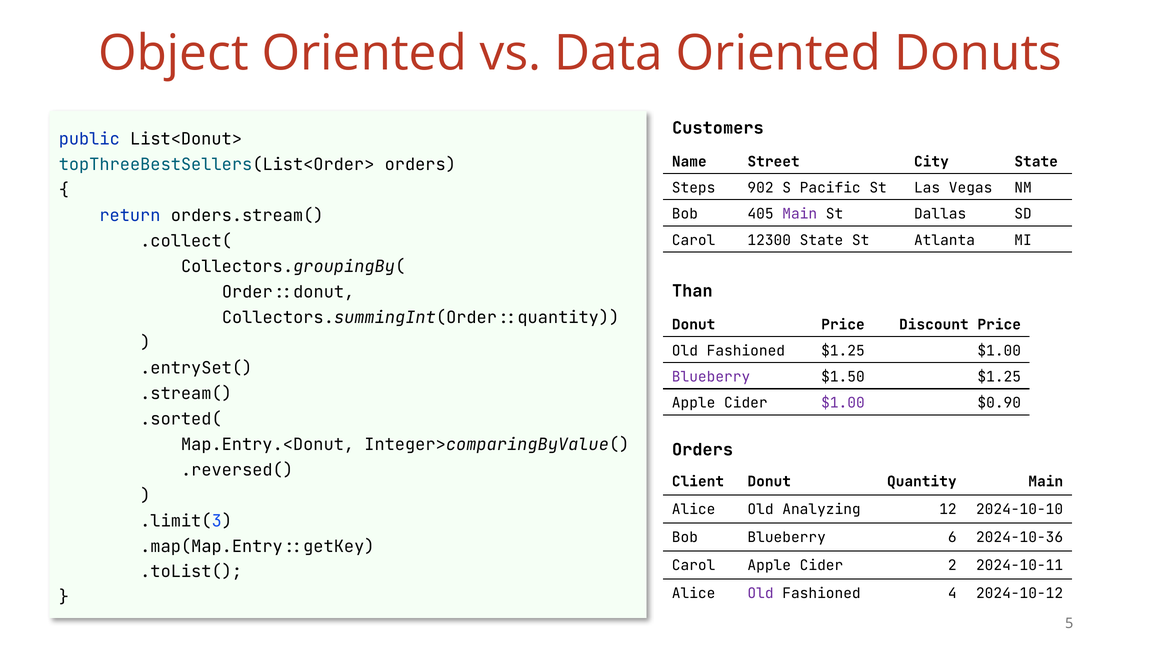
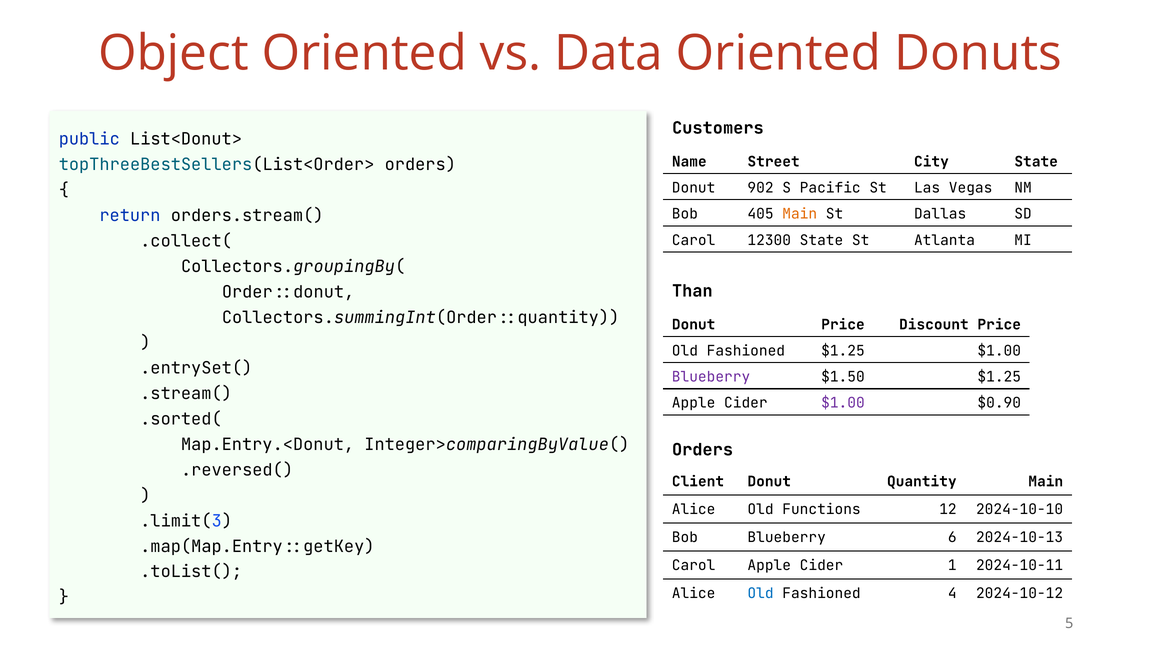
Steps: Steps -> Donut (694, 188)
Main colour: purple -> orange (800, 214)
Analyzing: Analyzing -> Functions (821, 509)
2024-10-36: 2024-10-36 -> 2024-10-13 (1020, 537)
2: 2 -> 1 (952, 565)
Old colour: purple -> blue (761, 593)
